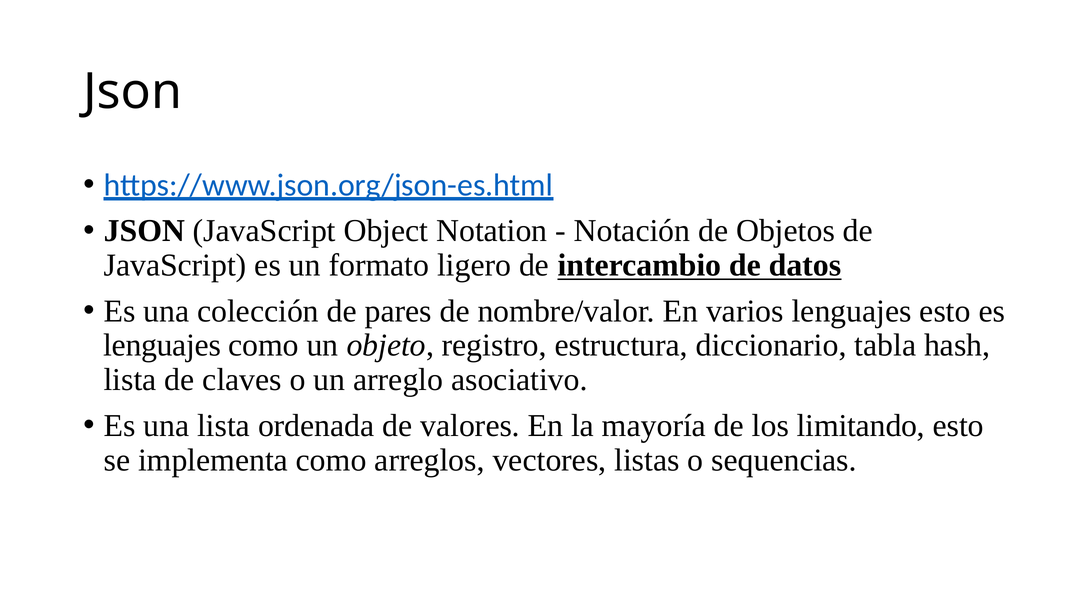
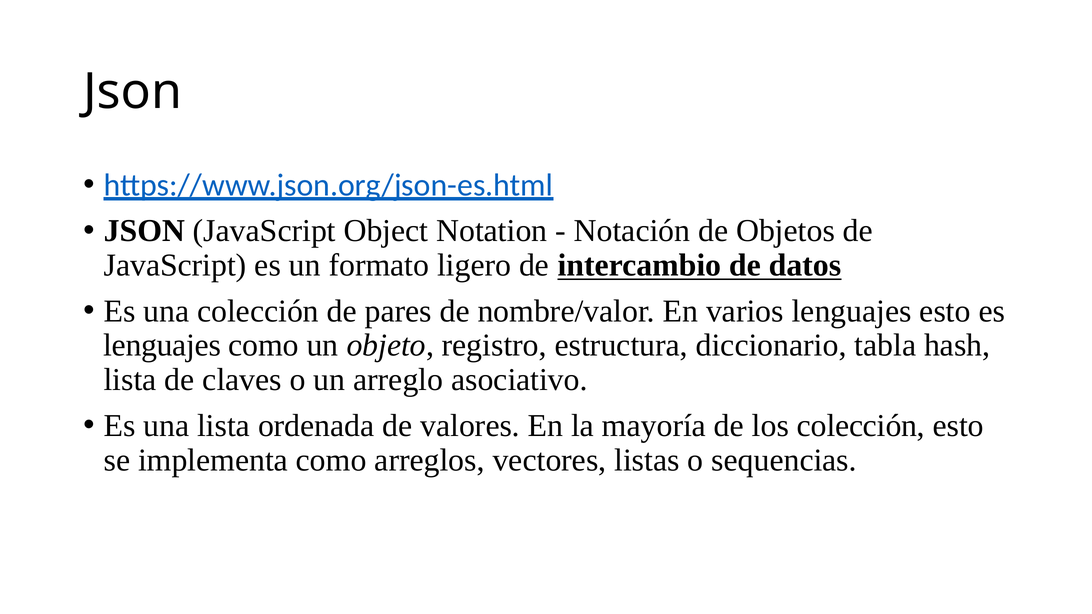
los limitando: limitando -> colección (861, 426)
